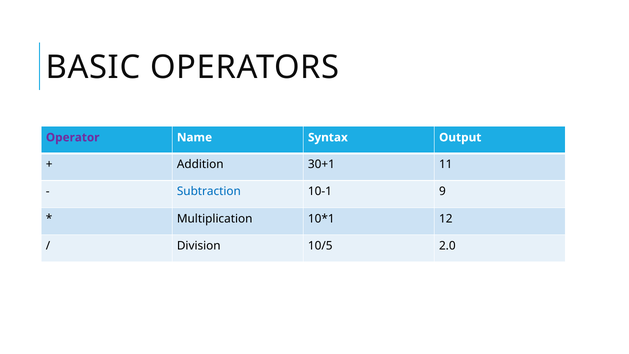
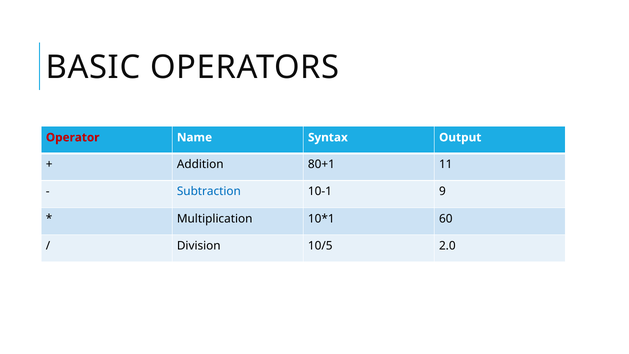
Operator colour: purple -> red (73, 137)
30+1: 30+1 -> 80+1 (321, 164)
12: 12 -> 60 (446, 218)
